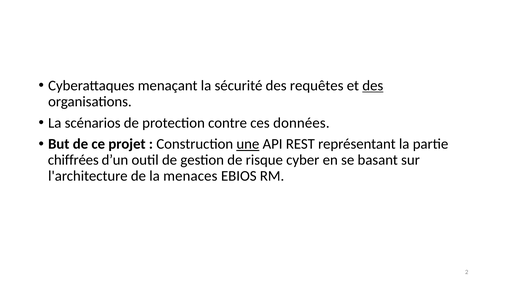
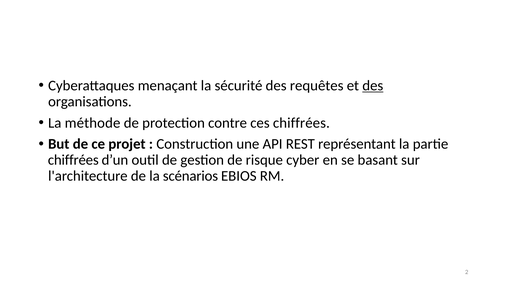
scénarios: scénarios -> méthode (93, 123)
ces données: données -> chiffrées (301, 123)
une underline: present -> none (248, 144)
menaces: menaces -> scénarios (190, 176)
